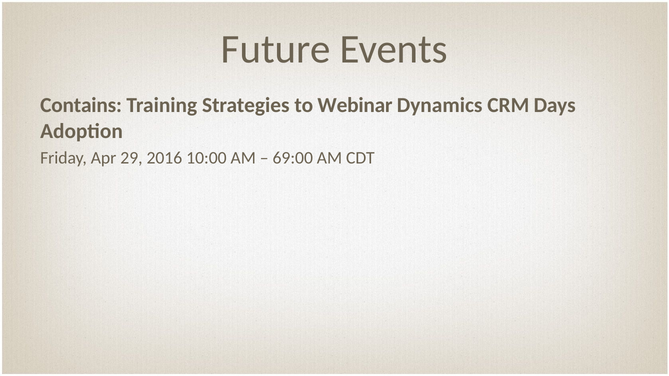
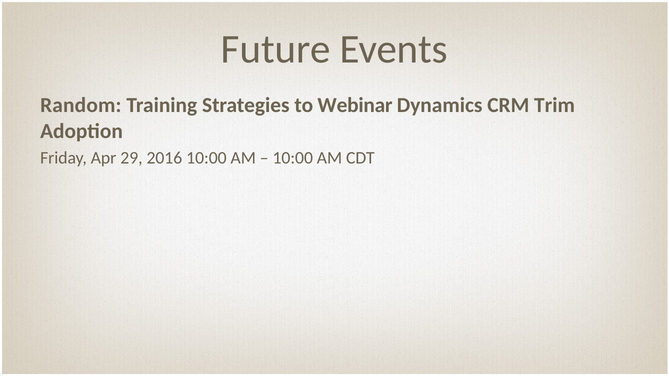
Contains: Contains -> Random (81, 106)
Days: Days -> Trim (555, 106)
69:00: 69:00 -> 10:00 (293, 158)
